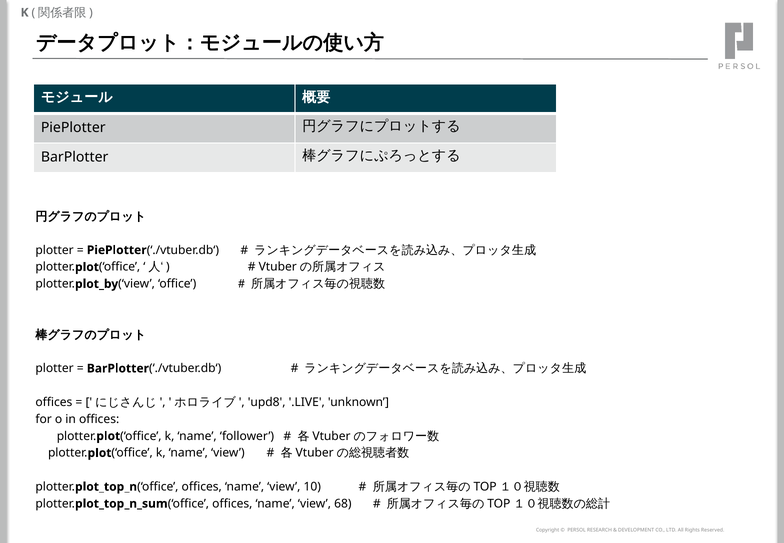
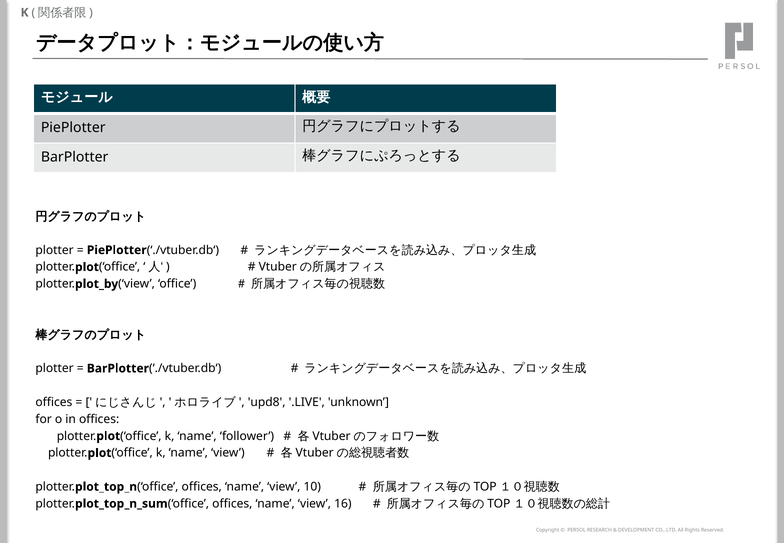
68: 68 -> 16 (343, 503)
